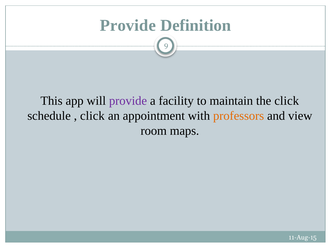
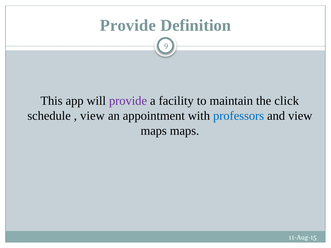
click: click -> view (92, 116)
professors colour: orange -> blue (239, 116)
room: room -> maps (154, 131)
